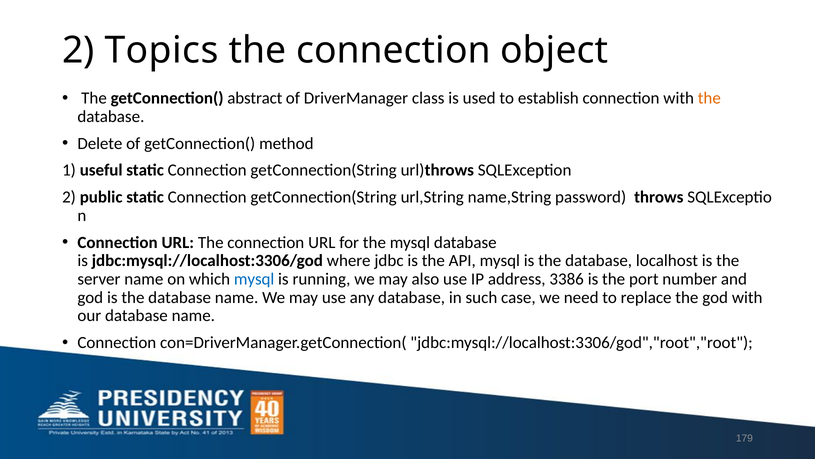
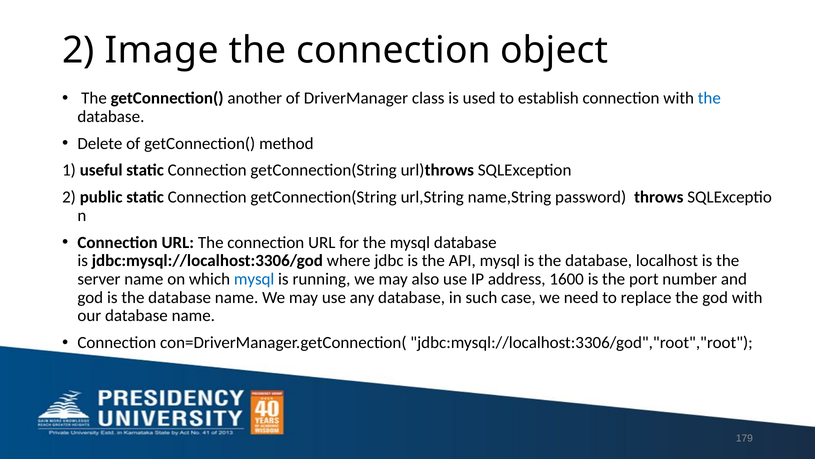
Topics: Topics -> Image (162, 50)
abstract: abstract -> another (255, 98)
the colour: orange -> blue (709, 98)
3386: 3386 -> 1600 (567, 279)
